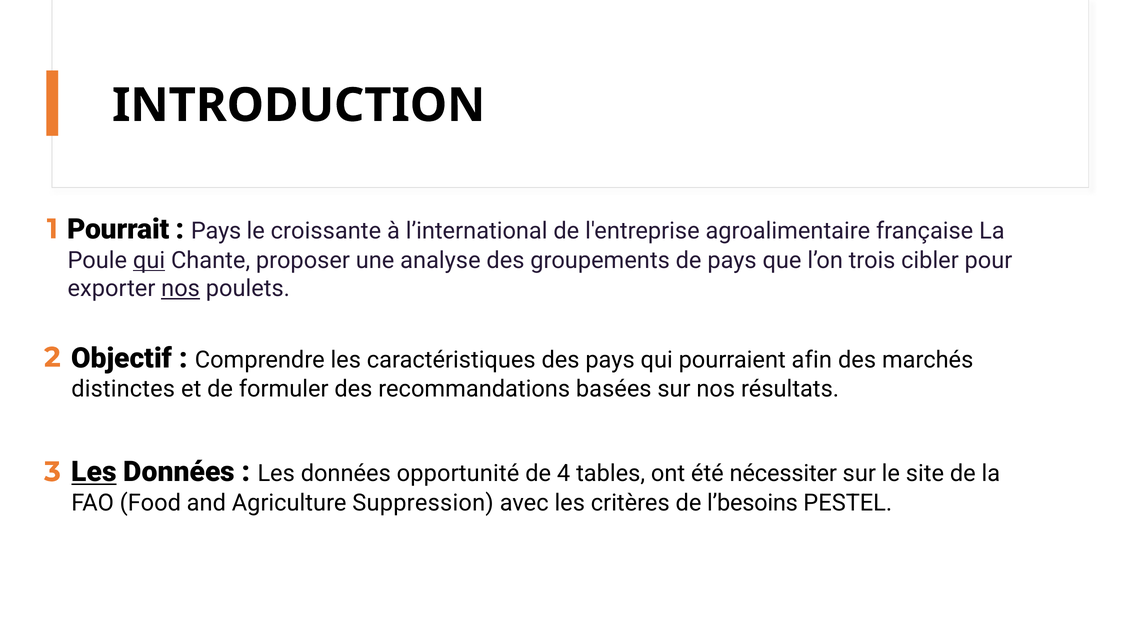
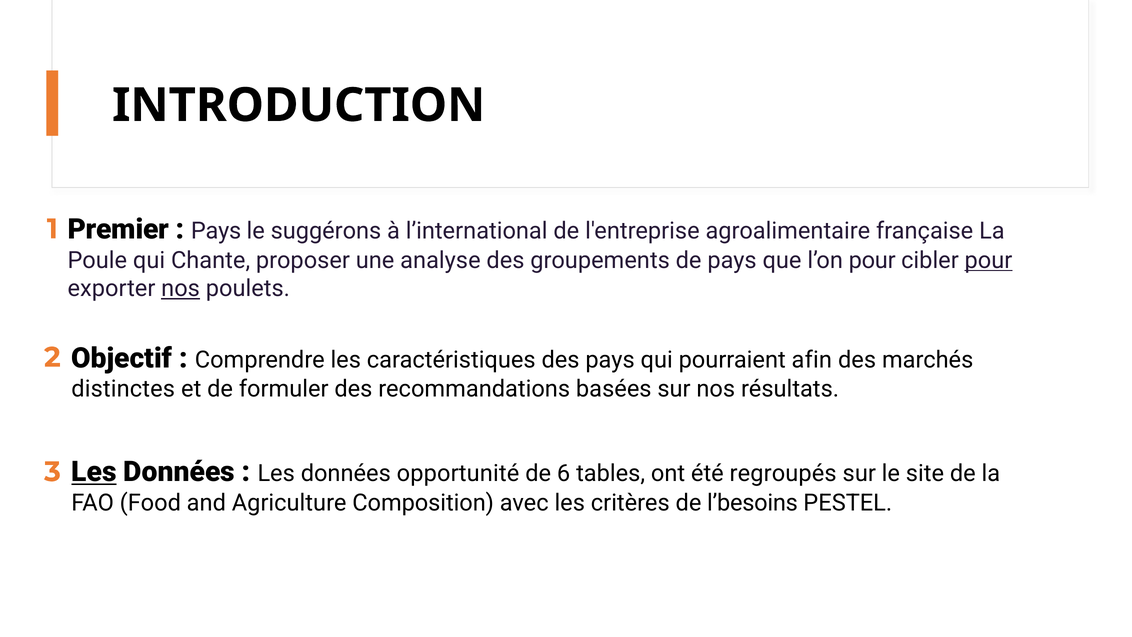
Pourrait: Pourrait -> Premier (118, 229)
croissante: croissante -> suggérons (326, 231)
qui underline: present -> none (149, 260)
l’on trois: trois -> pour (872, 260)
pour underline: none -> present (988, 260)
4: 4 -> 6 (564, 473)
nécessiter: nécessiter -> regroupés (783, 473)
Suppression: Suppression -> Composition (423, 503)
